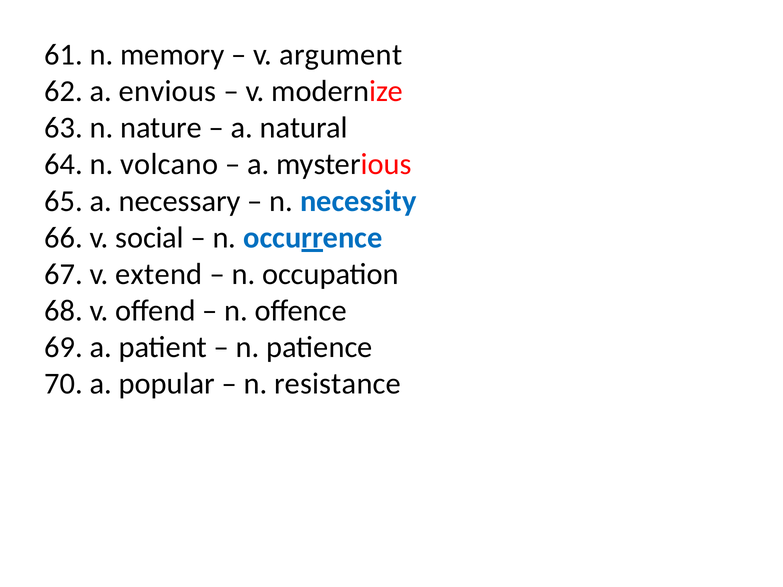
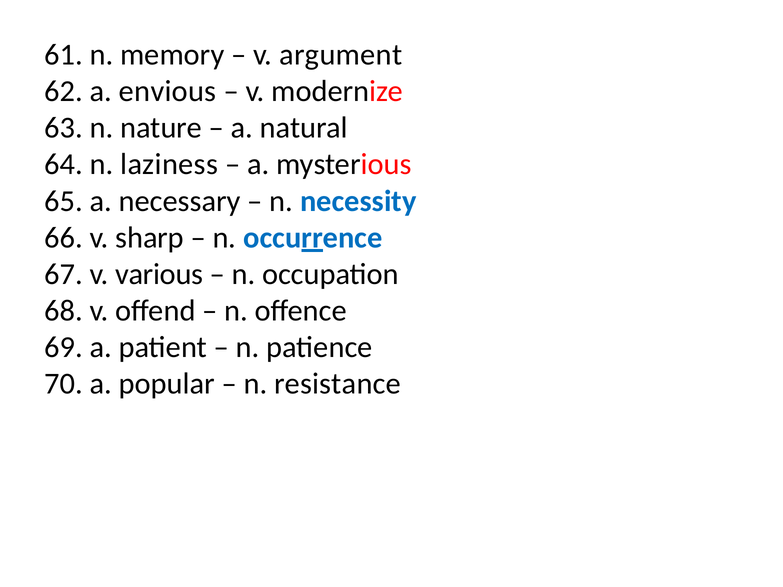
volcano: volcano -> laziness (169, 164)
social: social -> sharp (150, 238)
extend: extend -> various (159, 274)
